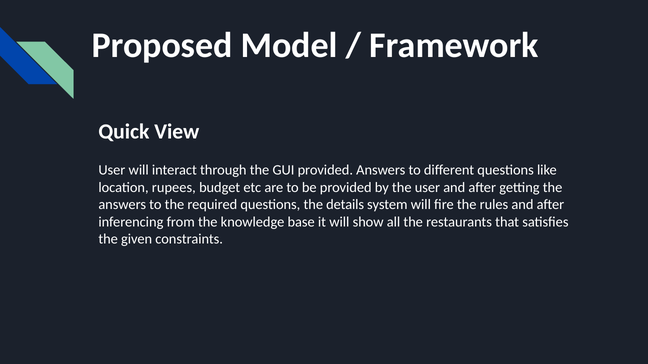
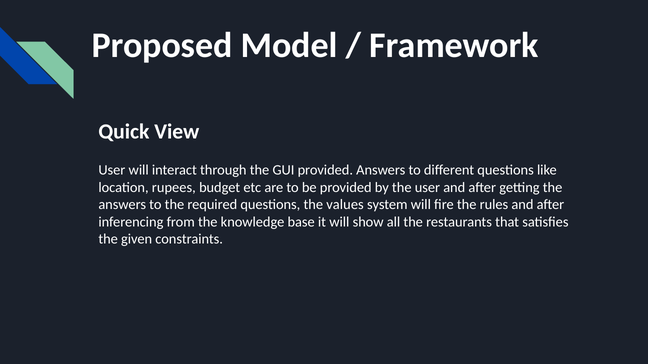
details: details -> values (345, 205)
